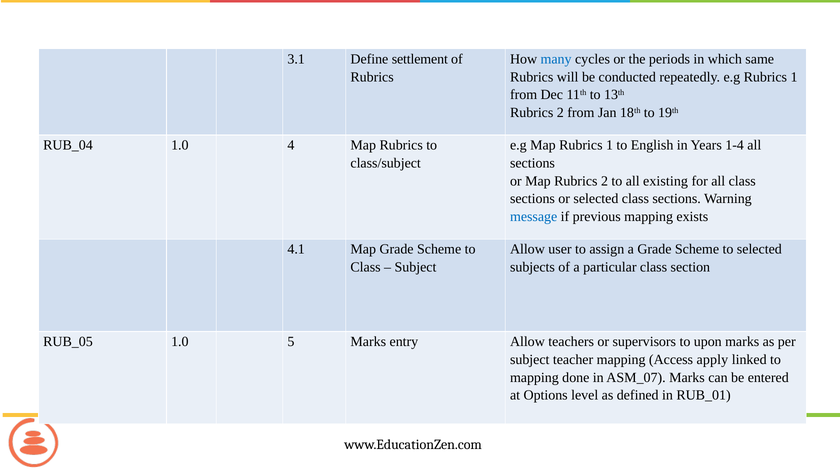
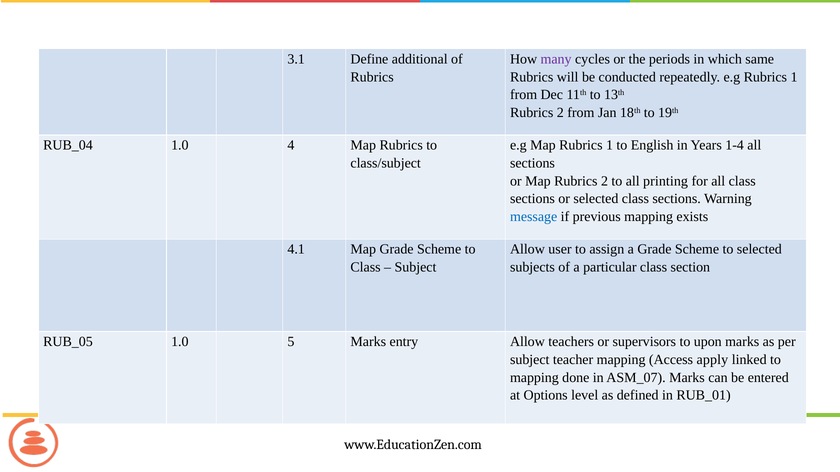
settlement: settlement -> additional (420, 59)
many colour: blue -> purple (556, 59)
existing: existing -> printing (666, 181)
